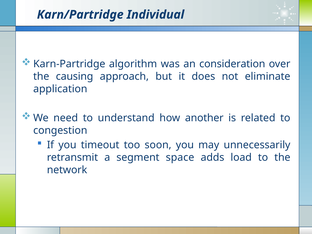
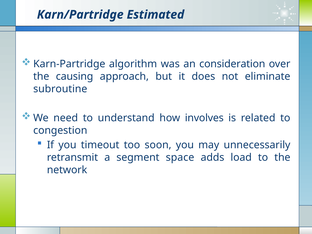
Individual: Individual -> Estimated (156, 15)
application: application -> subroutine (60, 89)
another: another -> involves (204, 118)
